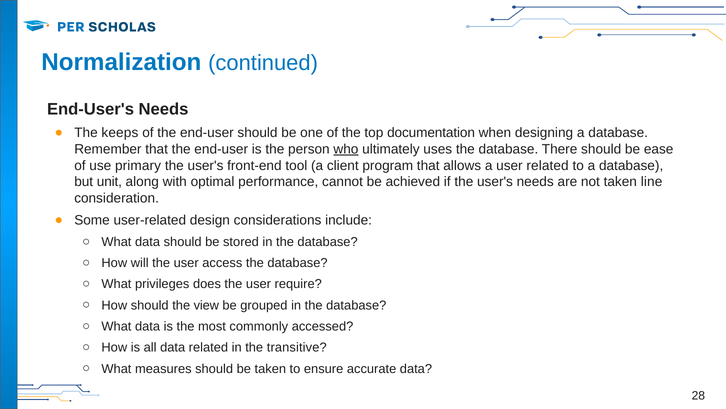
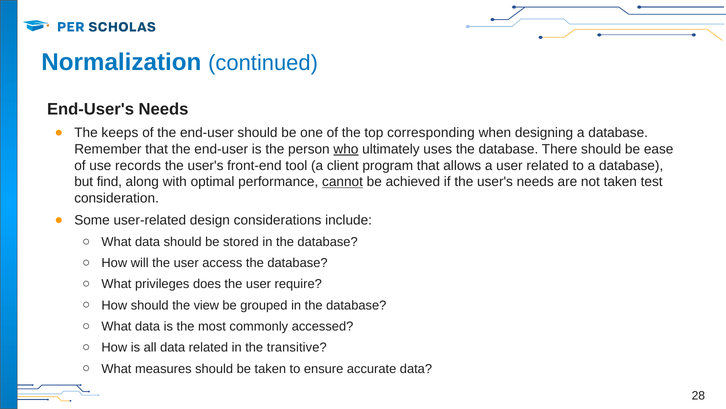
documentation: documentation -> corresponding (431, 133)
primary: primary -> records (138, 165)
unit: unit -> find (109, 182)
cannot underline: none -> present (343, 182)
line: line -> test (652, 182)
